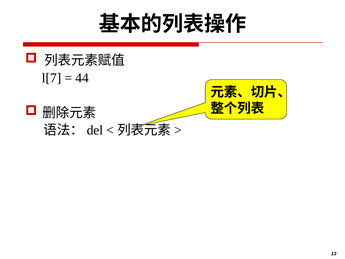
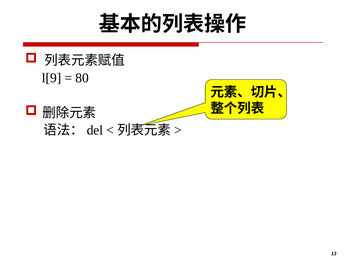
l[7: l[7 -> l[9 (52, 78)
44: 44 -> 80 (82, 78)
